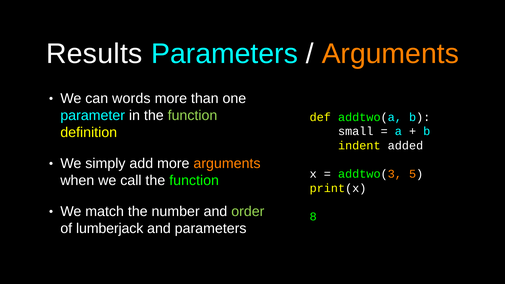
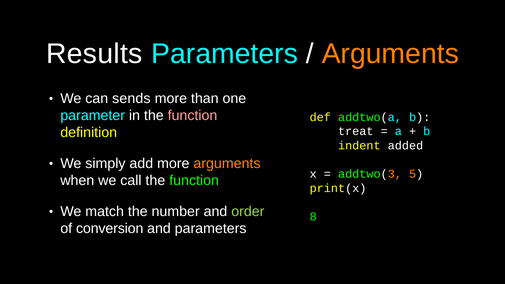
words: words -> sends (131, 99)
function colour: light green -> pink (193, 116)
small: small -> treat (356, 131)
lumberjack: lumberjack -> conversion (110, 228)
